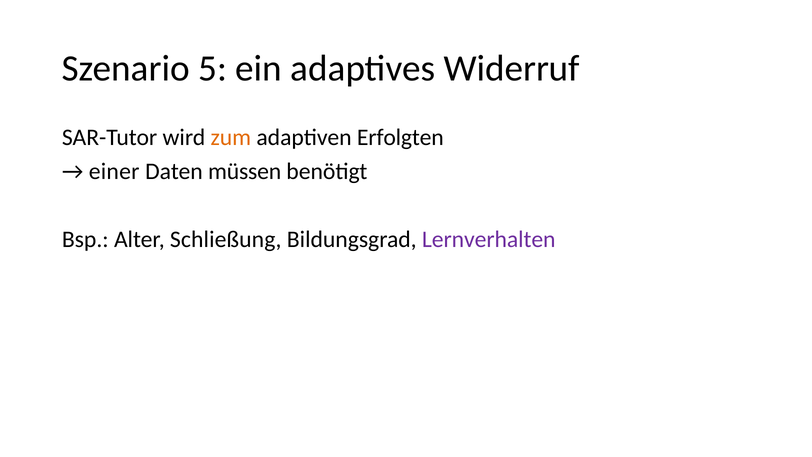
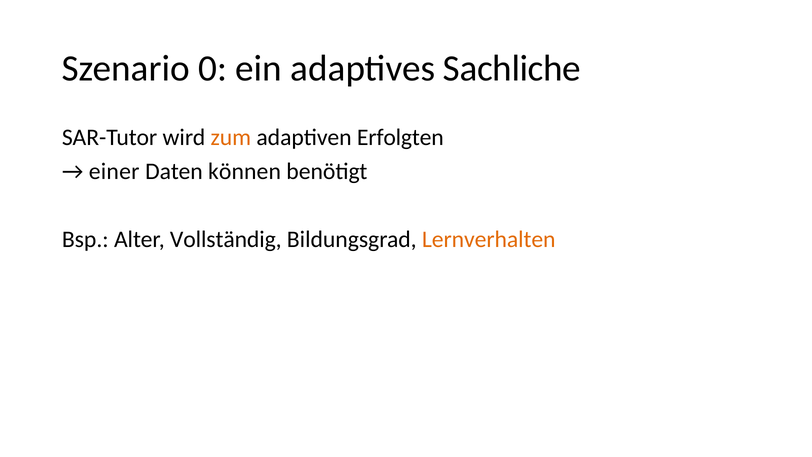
5: 5 -> 0 (213, 68)
Widerruf: Widerruf -> Sachliche (512, 68)
müssen: müssen -> können (244, 171)
Schließung: Schließung -> Vollständig (226, 239)
Lernverhalten colour: purple -> orange (489, 239)
